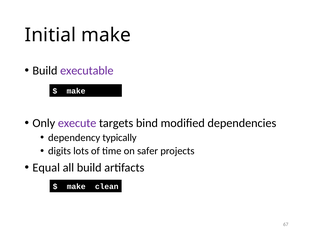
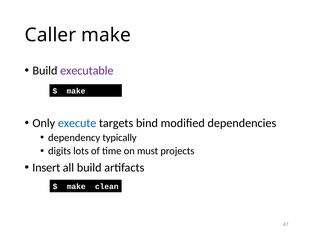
Initial: Initial -> Caller (50, 35)
execute colour: purple -> blue (77, 123)
safer: safer -> must (148, 151)
Equal: Equal -> Insert (46, 167)
